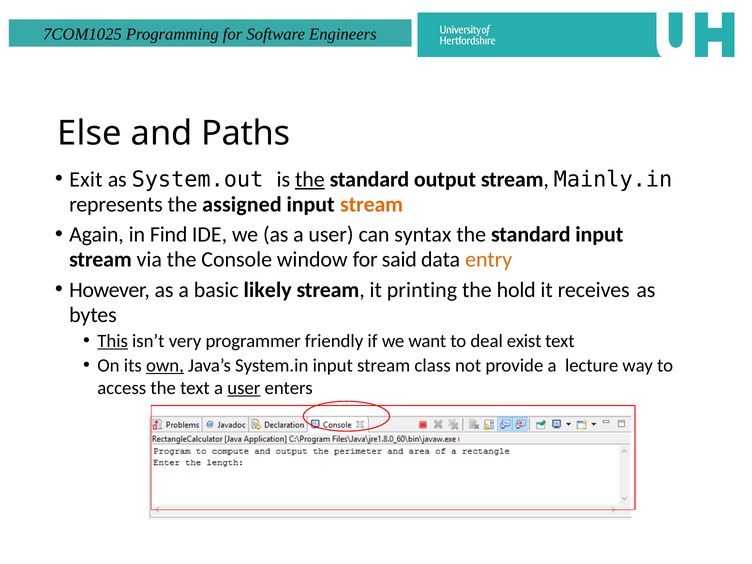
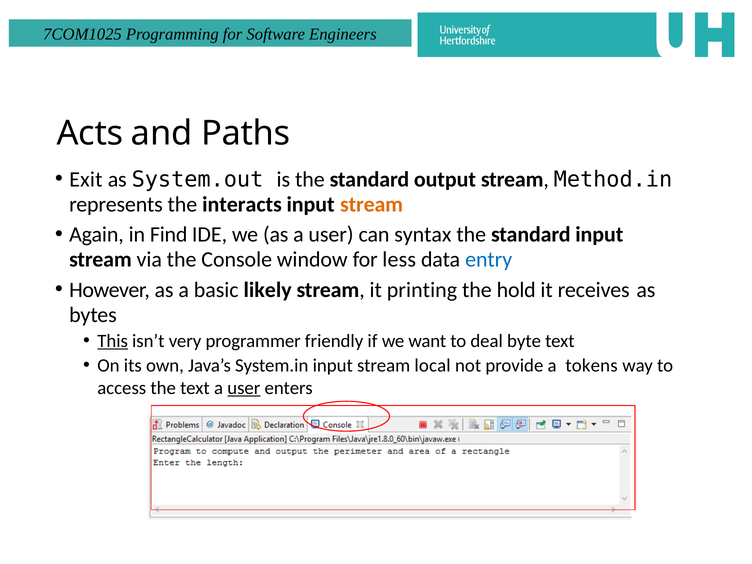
Else: Else -> Acts (90, 133)
the underline: present -> none (310, 179)
Mainly.in: Mainly.in -> Method.in (613, 179)
assigned: assigned -> interacts (242, 204)
said: said -> less (399, 260)
entry colour: orange -> blue (489, 260)
exist: exist -> byte (524, 341)
own underline: present -> none (165, 365)
class: class -> local (433, 365)
lecture: lecture -> tokens (592, 365)
